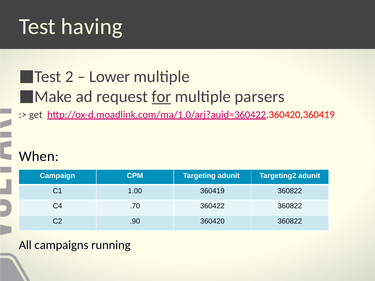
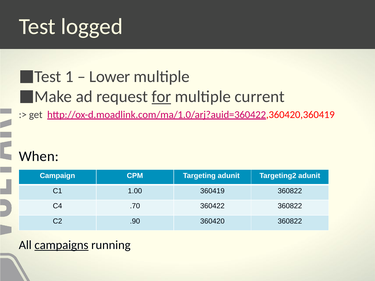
having: having -> logged (92, 27)
2: 2 -> 1 (69, 77)
parsers: parsers -> current (260, 97)
campaigns underline: none -> present (61, 245)
